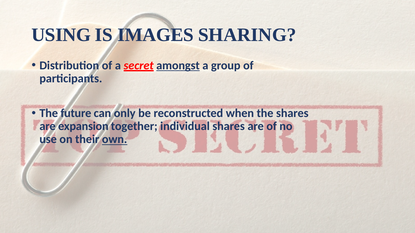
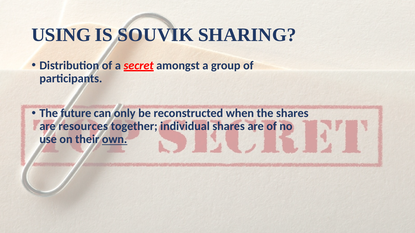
IMAGES: IMAGES -> SOUVIK (156, 35)
amongst underline: present -> none (178, 66)
expansion: expansion -> resources (83, 127)
